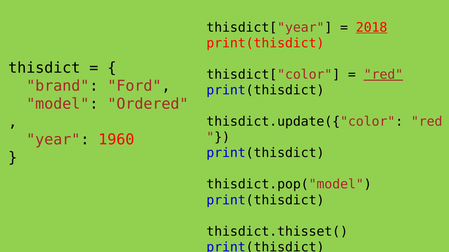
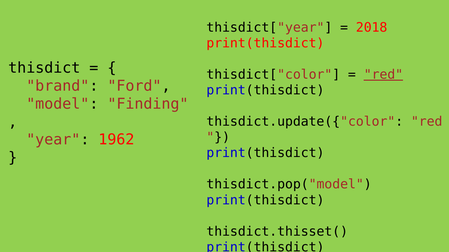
2018 underline: present -> none (372, 28)
Ordered: Ordered -> Finding (148, 104)
1960: 1960 -> 1962 (116, 140)
